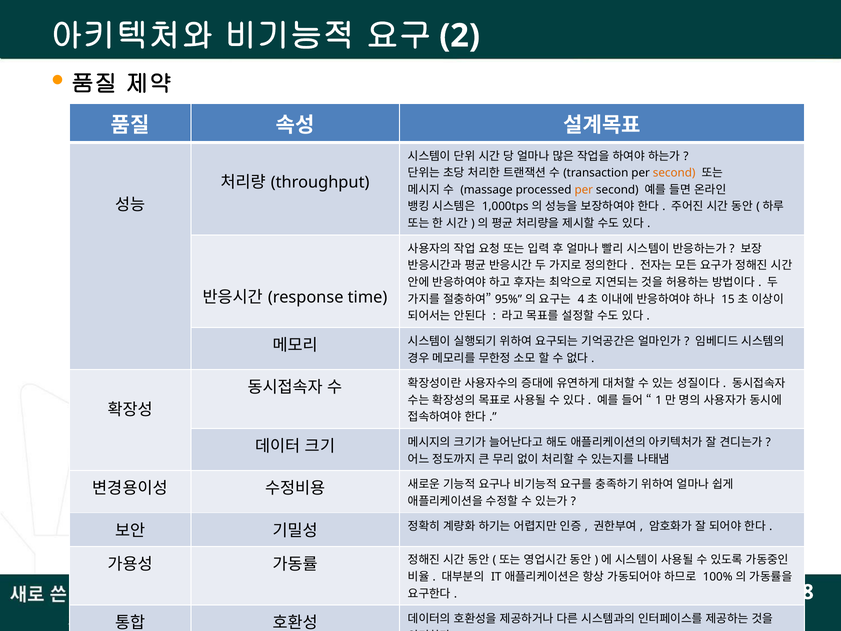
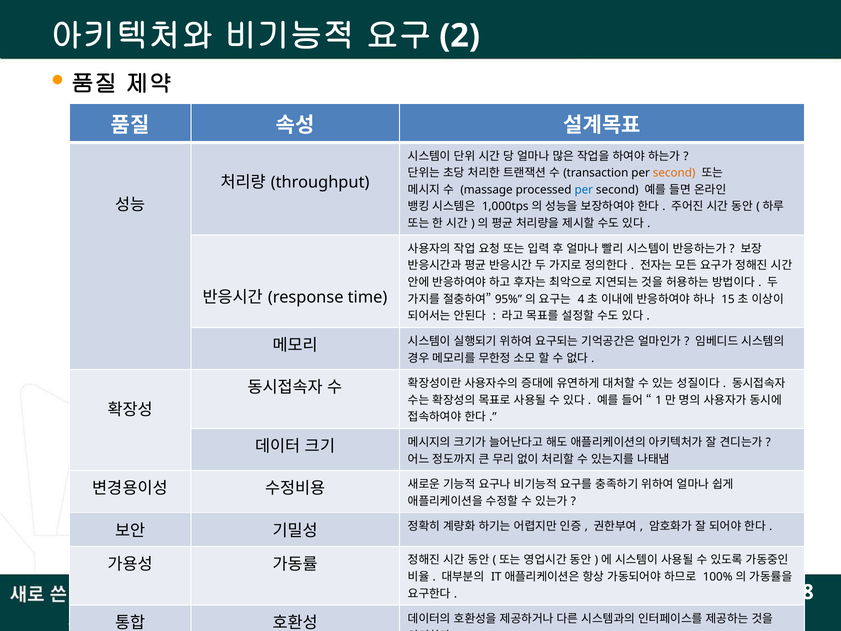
per colour: orange -> blue (584, 190)
